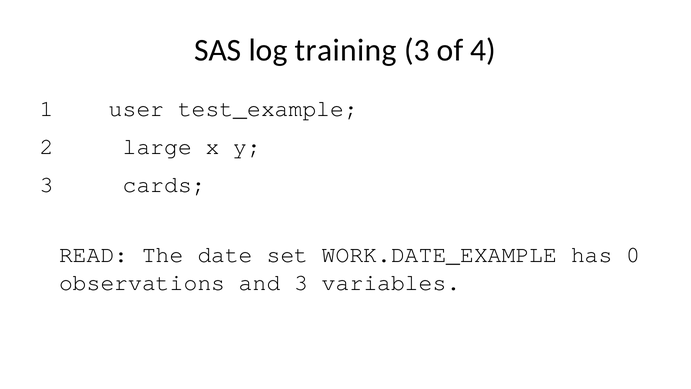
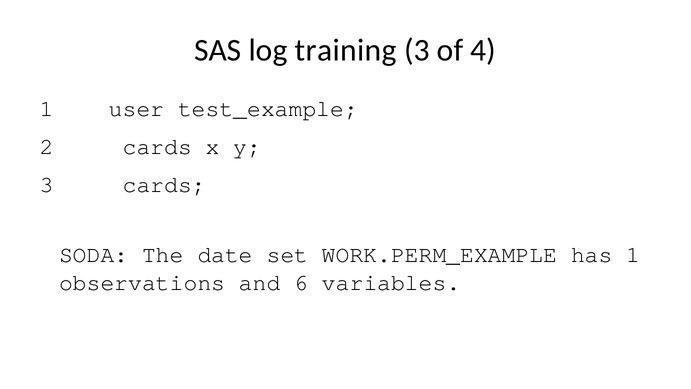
2 large: large -> cards (157, 147)
READ: READ -> SODA (94, 255)
WORK.DATE_EXAMPLE: WORK.DATE_EXAMPLE -> WORK.PERM_EXAMPLE (440, 255)
has 0: 0 -> 1 (633, 255)
and 3: 3 -> 6 (301, 282)
